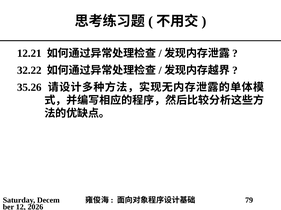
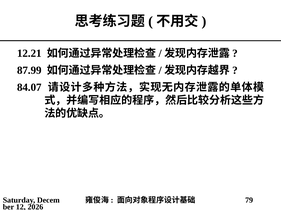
32.22: 32.22 -> 87.99 (29, 71)
35.26: 35.26 -> 84.07 (29, 88)
